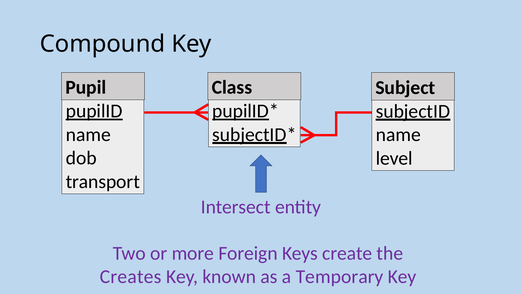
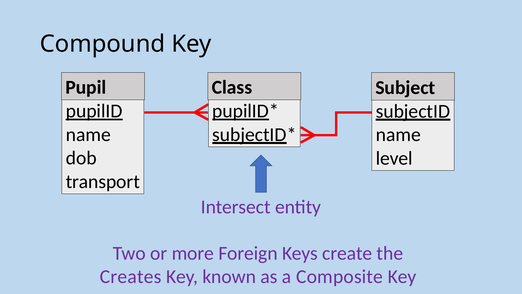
Temporary: Temporary -> Composite (340, 276)
